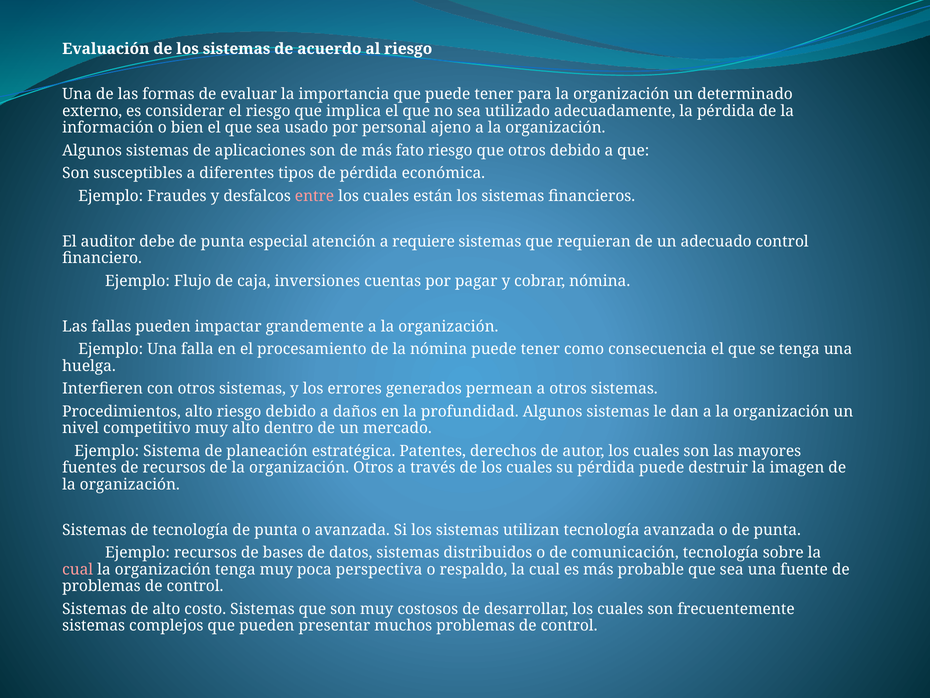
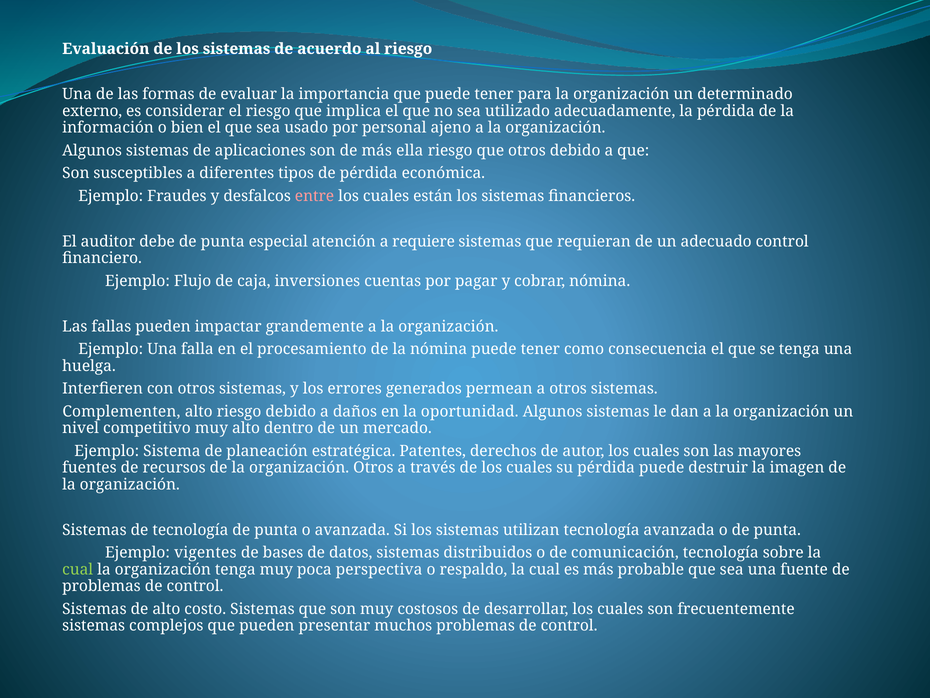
fato: fato -> ella (410, 150)
Procedimientos: Procedimientos -> Complementen (121, 411)
profundidad: profundidad -> oportunidad (470, 411)
Ejemplo recursos: recursos -> vigentes (205, 552)
cual colour: pink -> light green (78, 569)
